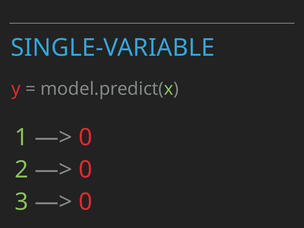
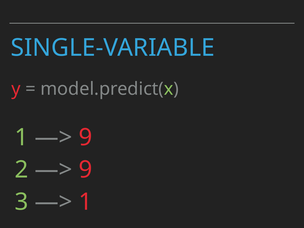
0: 0 -> 9 (86, 137)
0: 0 -> 9 (86, 170)
0: 0 -> 1 (86, 202)
